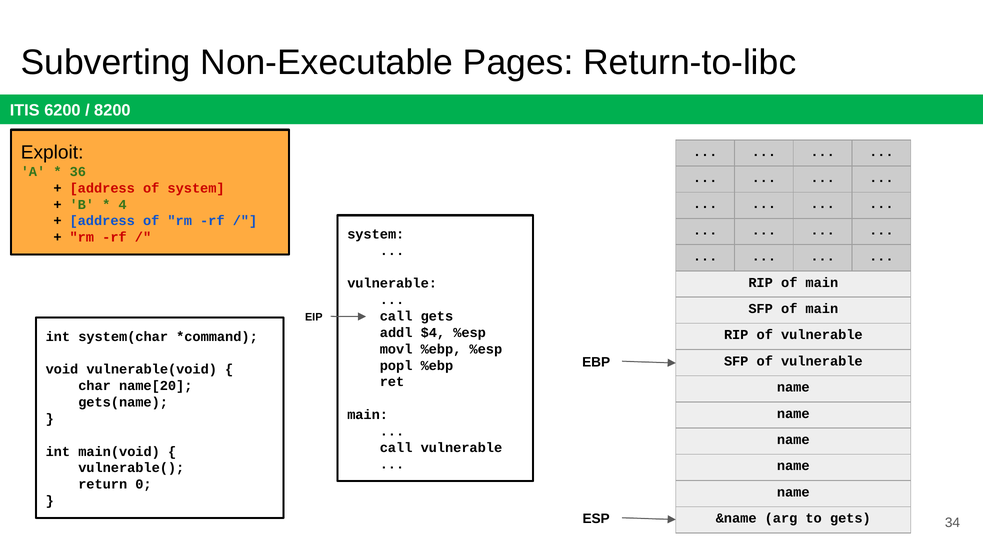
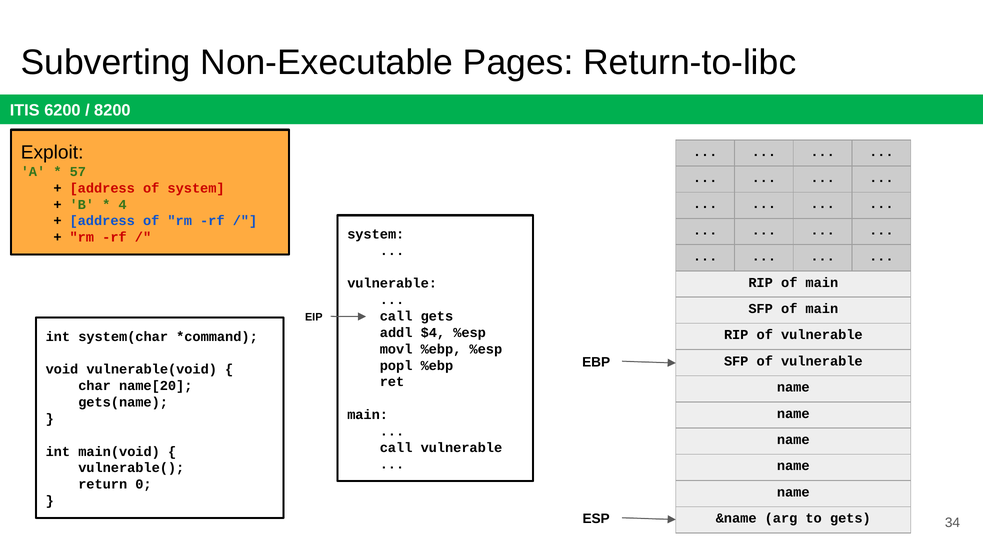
36: 36 -> 57 (78, 172)
